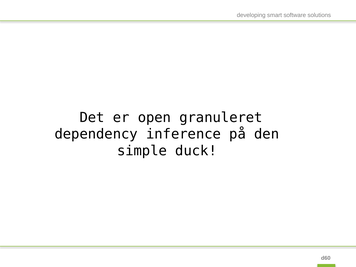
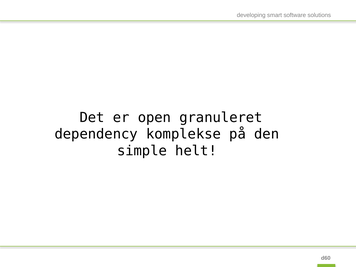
inference: inference -> komplekse (184, 134)
duck: duck -> helt (196, 151)
